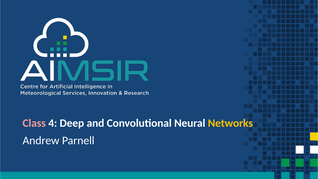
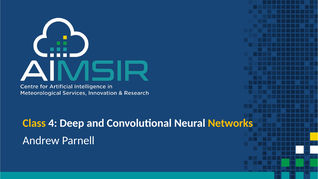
Class colour: pink -> yellow (34, 123)
